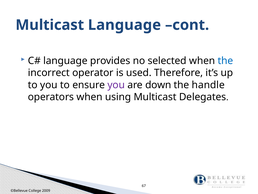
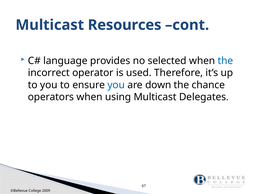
Multicast Language: Language -> Resources (125, 25)
you colour: purple -> blue (116, 85)
handle: handle -> chance (208, 85)
